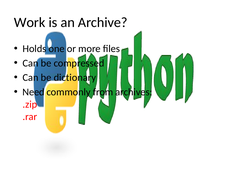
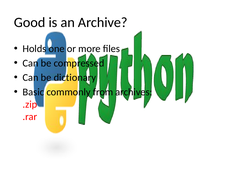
Work: Work -> Good (30, 22)
Need: Need -> Basic (33, 92)
